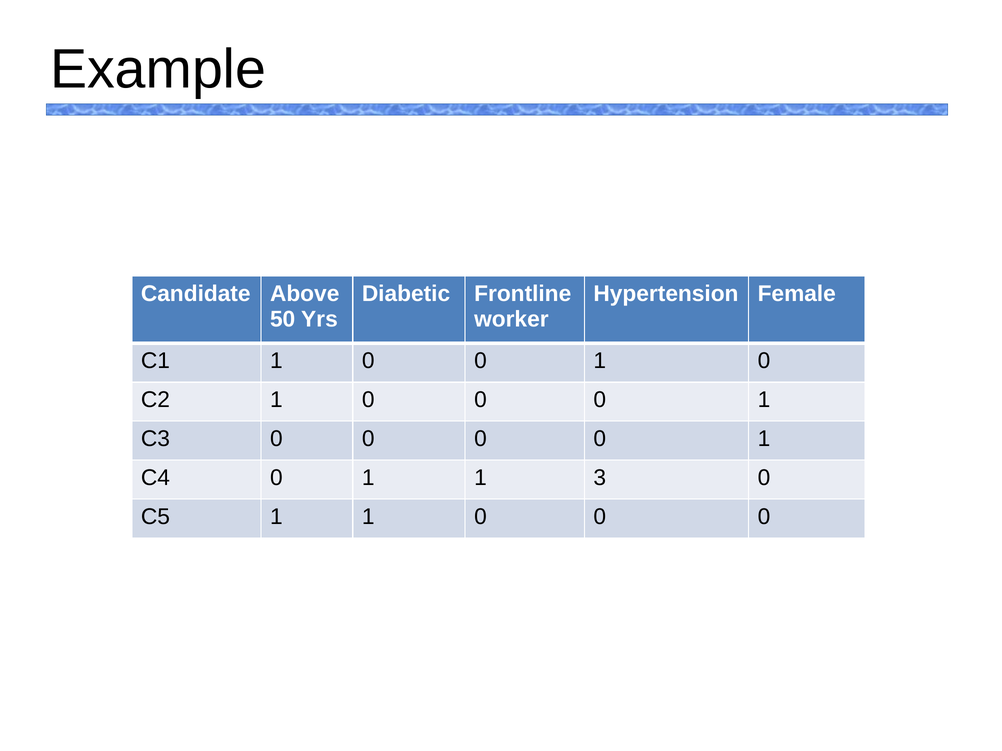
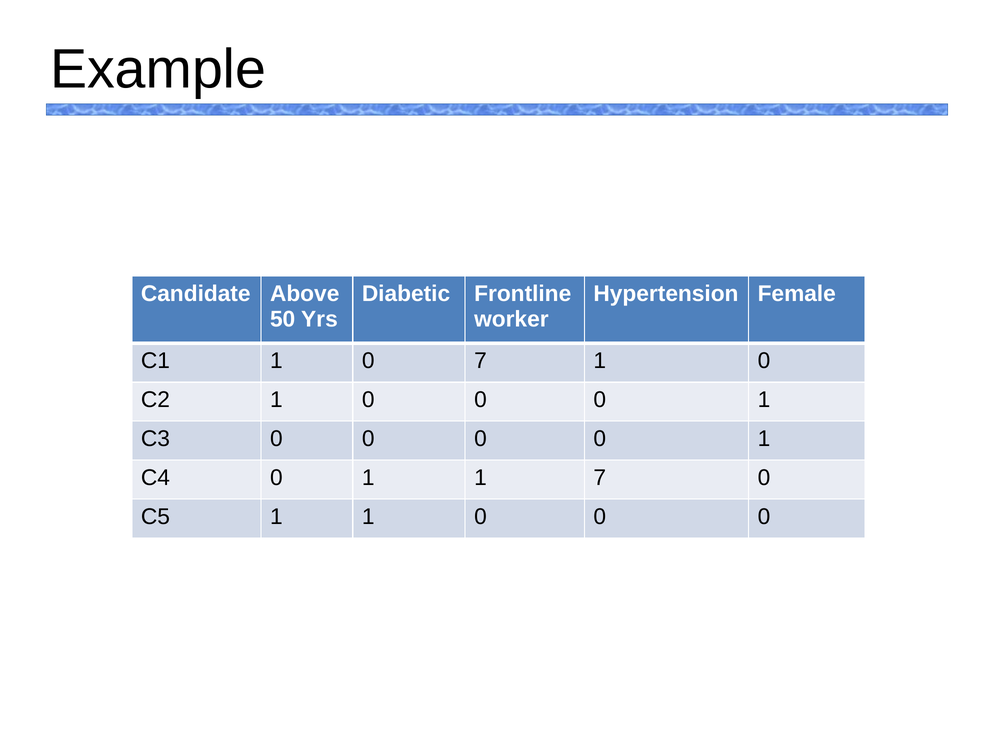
C1 1 0 0: 0 -> 7 (481, 361)
1 3: 3 -> 7 (600, 478)
